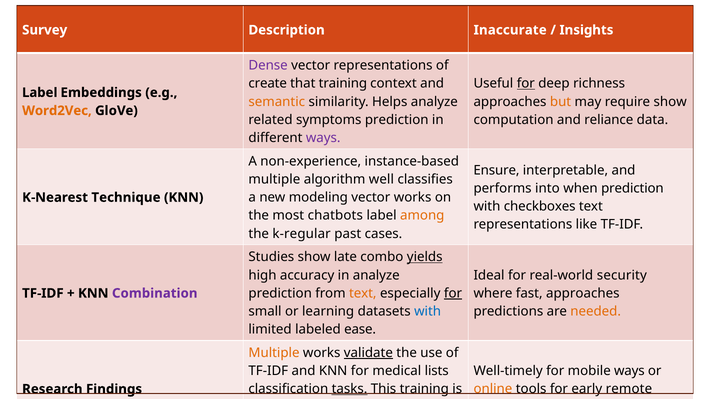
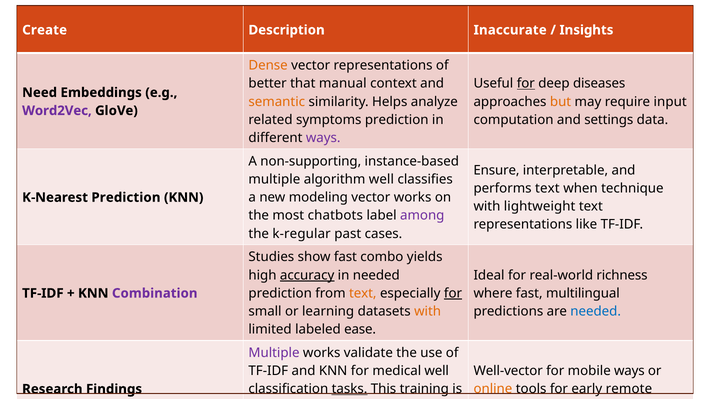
Survey: Survey -> Create (45, 30)
Dense colour: purple -> orange (268, 65)
create: create -> better (268, 84)
that training: training -> manual (343, 84)
richness: richness -> diseases (599, 84)
Label: Label -> Need (40, 93)
require show: show -> input (670, 102)
Word2Vec colour: orange -> purple (57, 111)
reliance: reliance -> settings (609, 120)
non-experience: non-experience -> non-supporting (311, 161)
performs into: into -> text (547, 189)
when prediction: prediction -> technique (632, 189)
K-Nearest Technique: Technique -> Prediction (126, 198)
checkboxes: checkboxes -> lightweight (540, 207)
among colour: orange -> purple (422, 216)
show late: late -> fast (345, 257)
yields underline: present -> none (425, 257)
accuracy underline: none -> present (307, 275)
in analyze: analyze -> needed (376, 275)
security: security -> richness (622, 275)
fast approaches: approaches -> multilingual (583, 294)
with colour: blue -> orange (428, 312)
needed colour: orange -> blue (596, 312)
Multiple colour: orange -> purple (274, 353)
validate underline: present -> none (368, 353)
medical lists: lists -> well (437, 371)
Well-timely: Well-timely -> Well-vector (508, 371)
